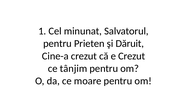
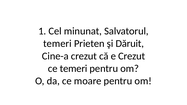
pentru: pentru -> temeri (57, 44)
ce tânjim: tânjim -> temeri (74, 69)
